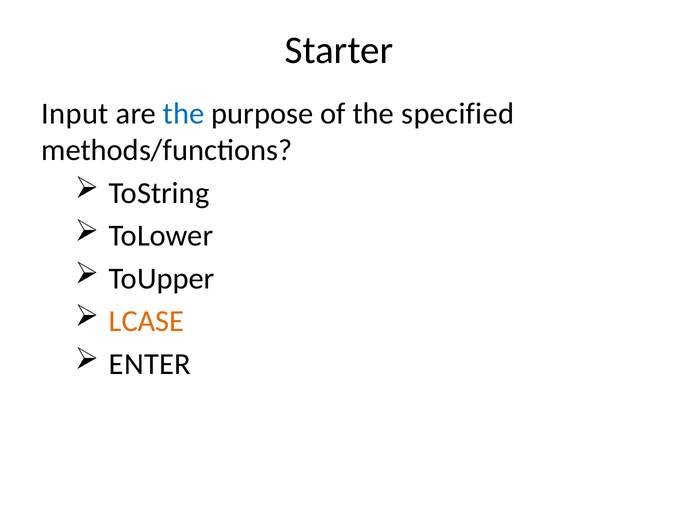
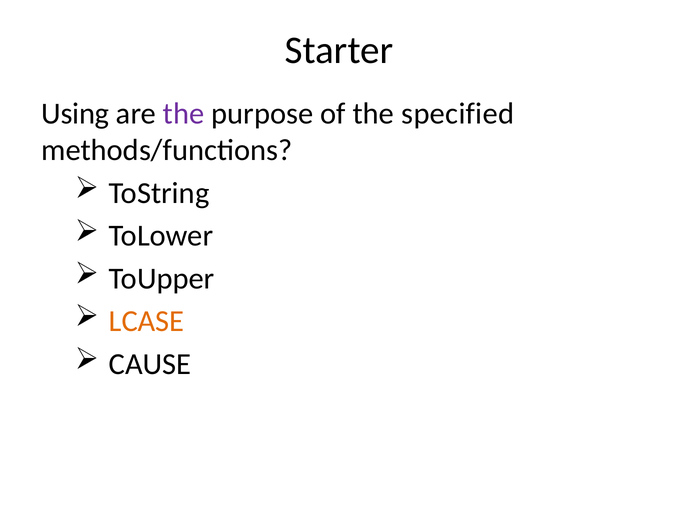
Input: Input -> Using (75, 114)
the colour: blue -> purple (184, 114)
ENTER: ENTER -> CAUSE (150, 364)
